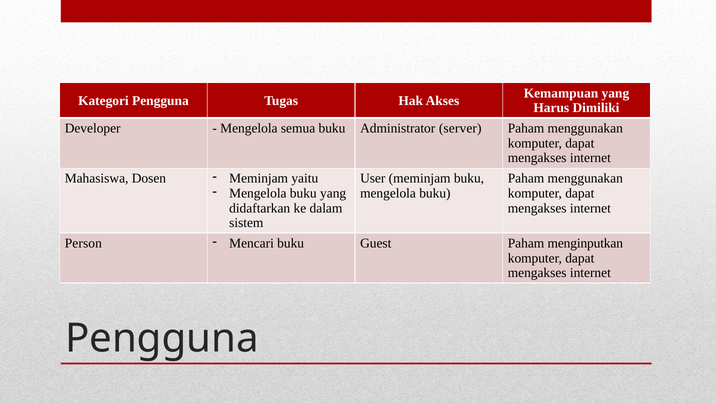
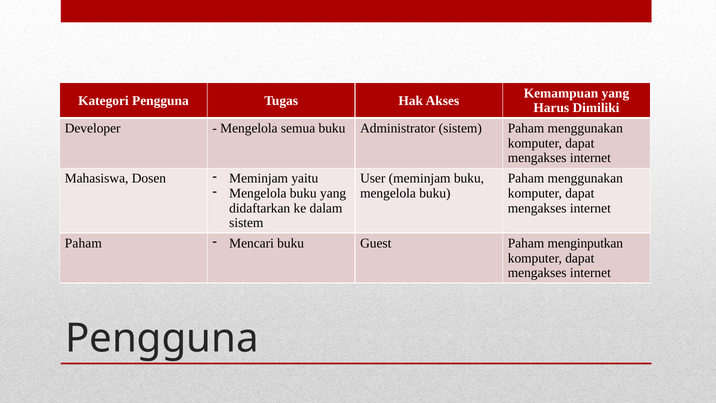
Administrator server: server -> sistem (460, 128)
Person: Person -> Paham (83, 243)
